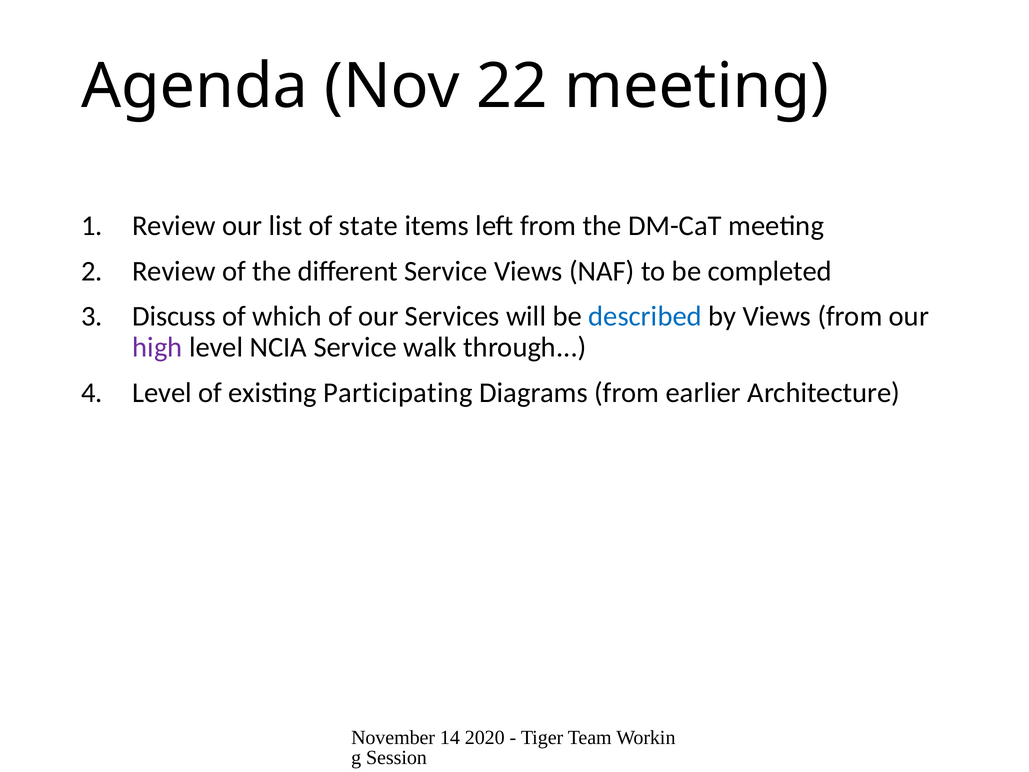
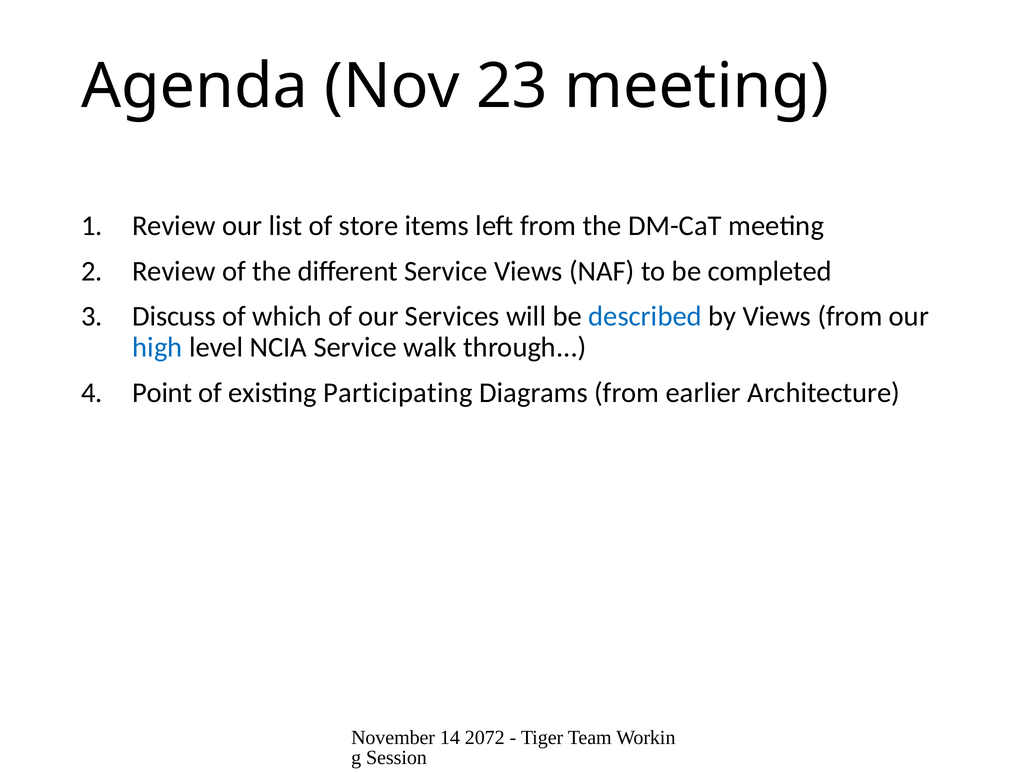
22: 22 -> 23 (512, 87)
state: state -> store (369, 226)
high colour: purple -> blue (157, 347)
Level: Level -> Point (162, 392)
2020: 2020 -> 2072 (485, 737)
